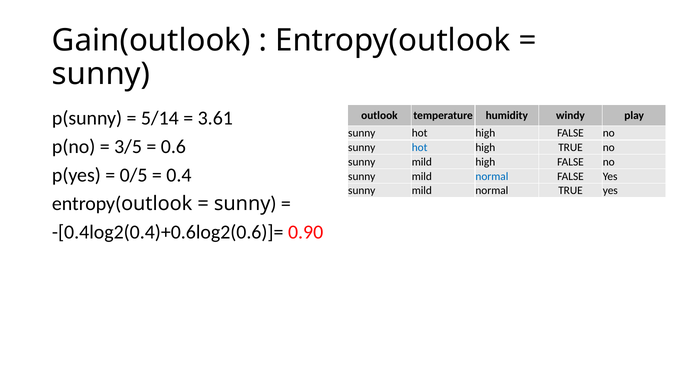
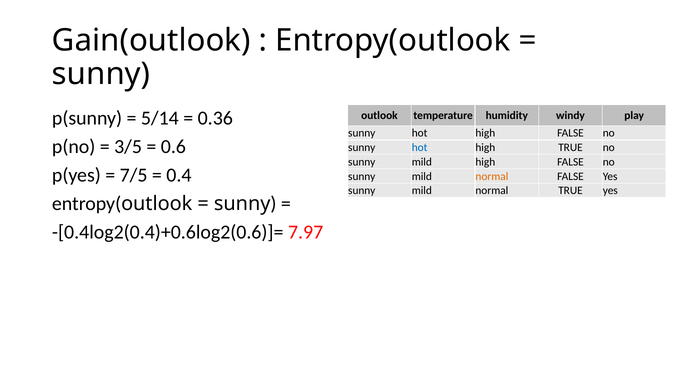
3.61: 3.61 -> 0.36 (215, 118)
0/5: 0/5 -> 7/5 (134, 175)
normal colour: blue -> orange (492, 177)
0.90: 0.90 -> 7.97 (306, 233)
